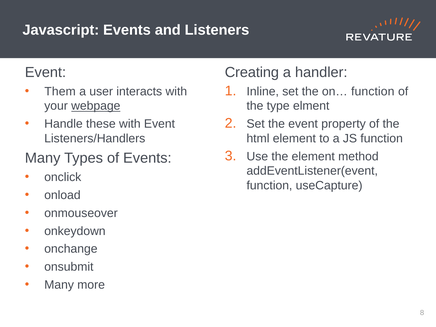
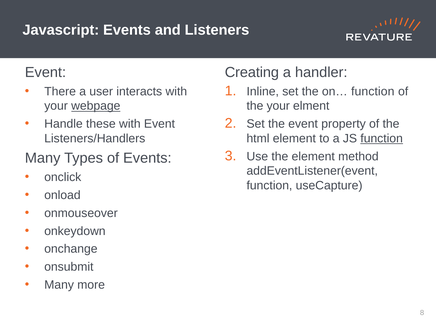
Them: Them -> There (60, 91)
the type: type -> your (278, 106)
function underline: none -> present (382, 138)
